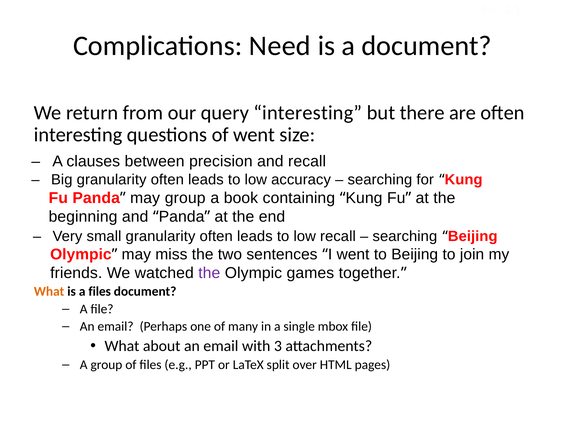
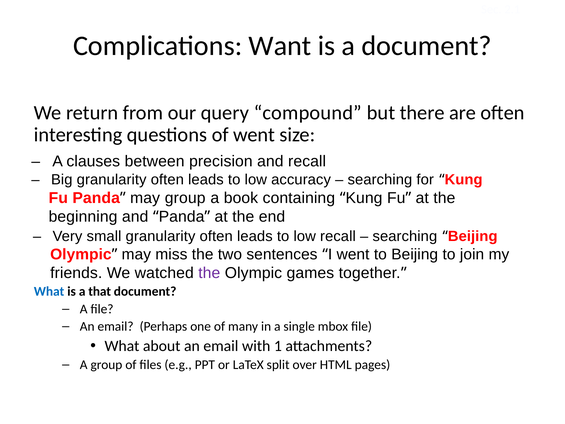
Need: Need -> Want (280, 46)
query interesting: interesting -> compound (308, 113)
What colour: orange -> blue (49, 291)
a files: files -> that (100, 291)
3: 3 -> 1 (278, 346)
